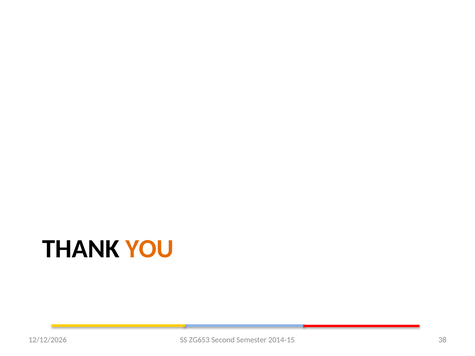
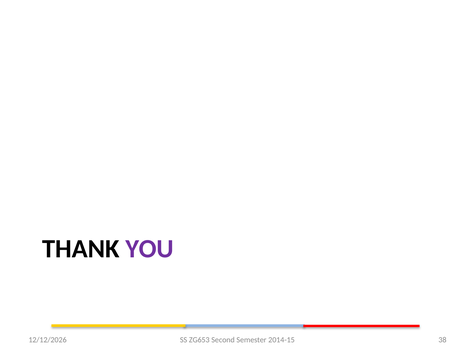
YOU colour: orange -> purple (150, 249)
